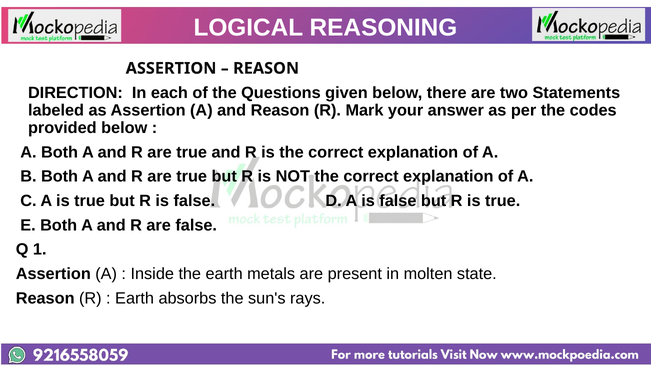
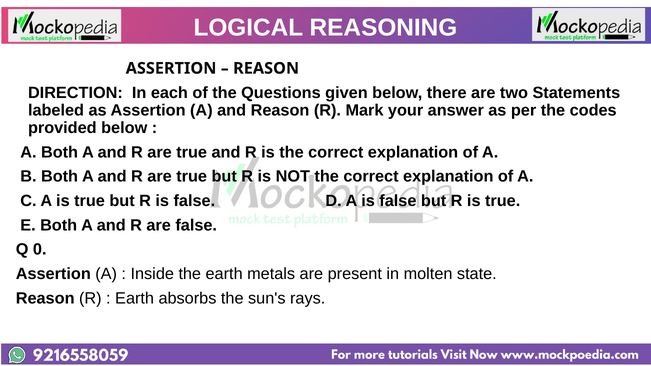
1: 1 -> 0 (40, 250)
